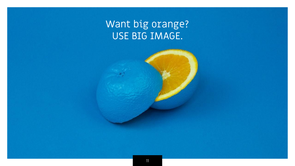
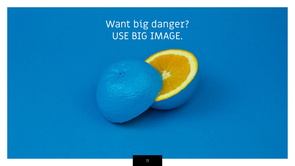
orange: orange -> danger (170, 24)
